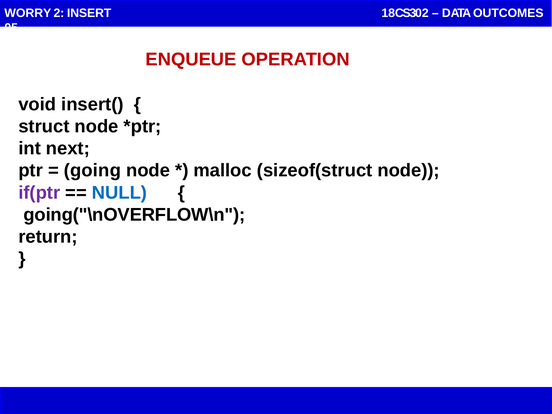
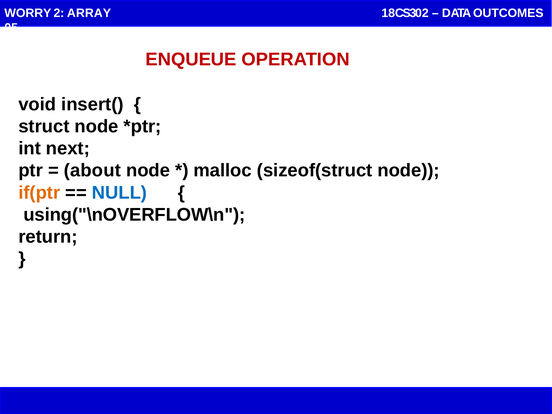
INSERT: INSERT -> ARRAY (89, 13)
going: going -> about (92, 171)
if(ptr colour: purple -> orange (39, 193)
going("\nOVERFLOW\n: going("\nOVERFLOW\n -> using("\nOVERFLOW\n (134, 215)
